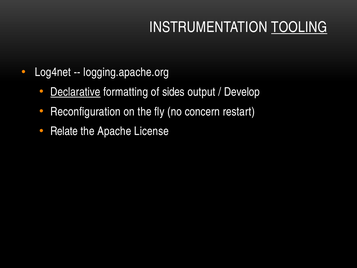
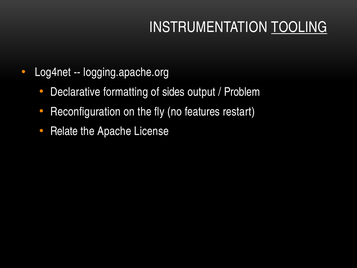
Declarative underline: present -> none (75, 92)
Develop: Develop -> Problem (242, 92)
concern: concern -> features (202, 112)
